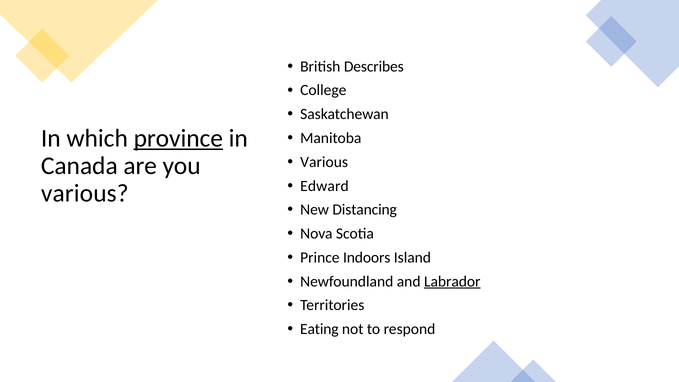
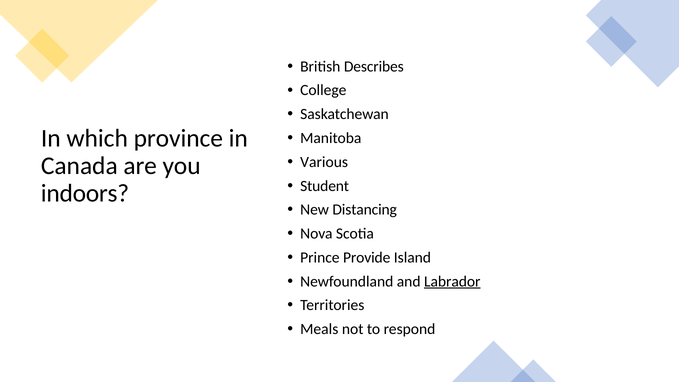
province underline: present -> none (178, 138)
Edward: Edward -> Student (325, 186)
various: various -> indoors (85, 193)
Indoors: Indoors -> Provide (367, 257)
Eating: Eating -> Meals (319, 329)
